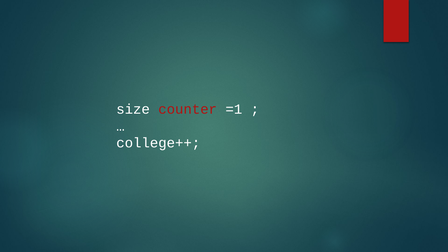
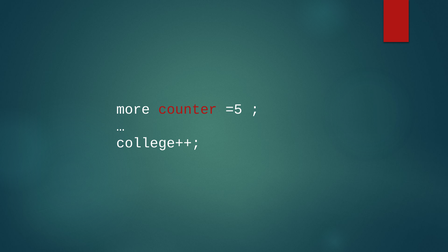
size: size -> more (133, 109)
=1: =1 -> =5 (234, 109)
